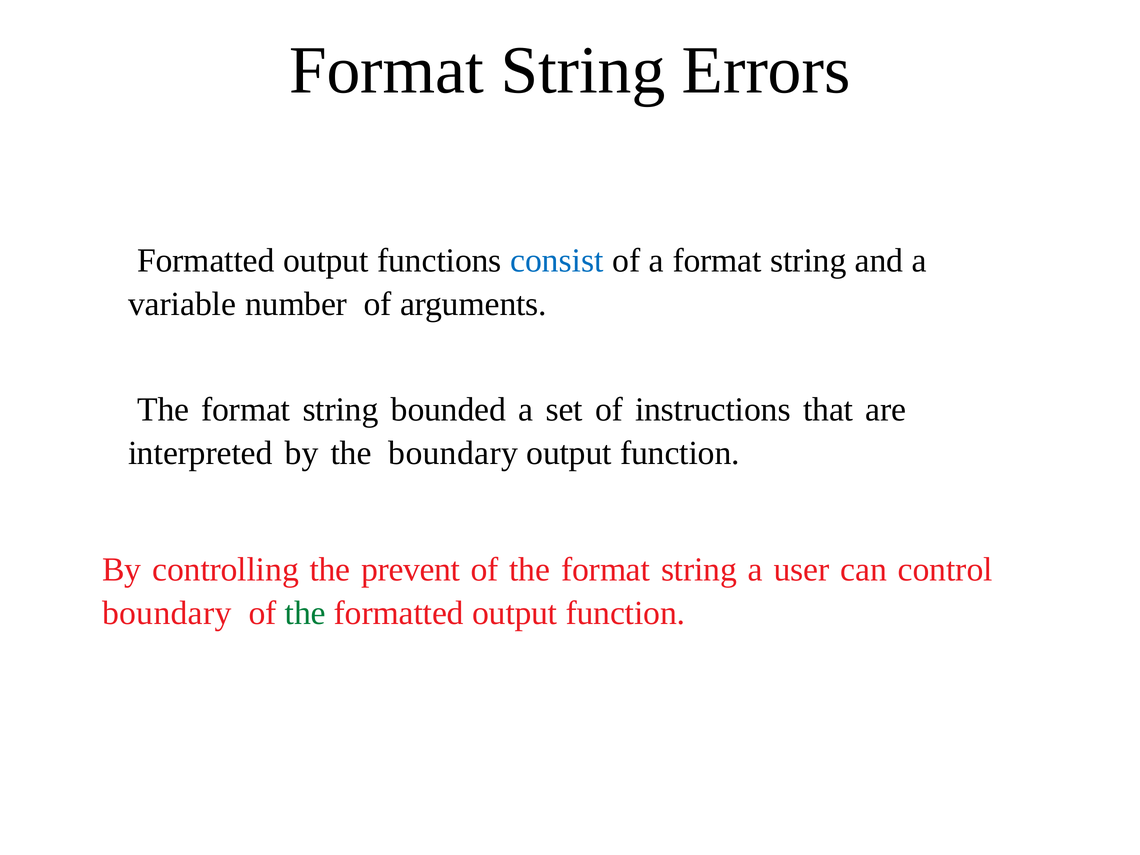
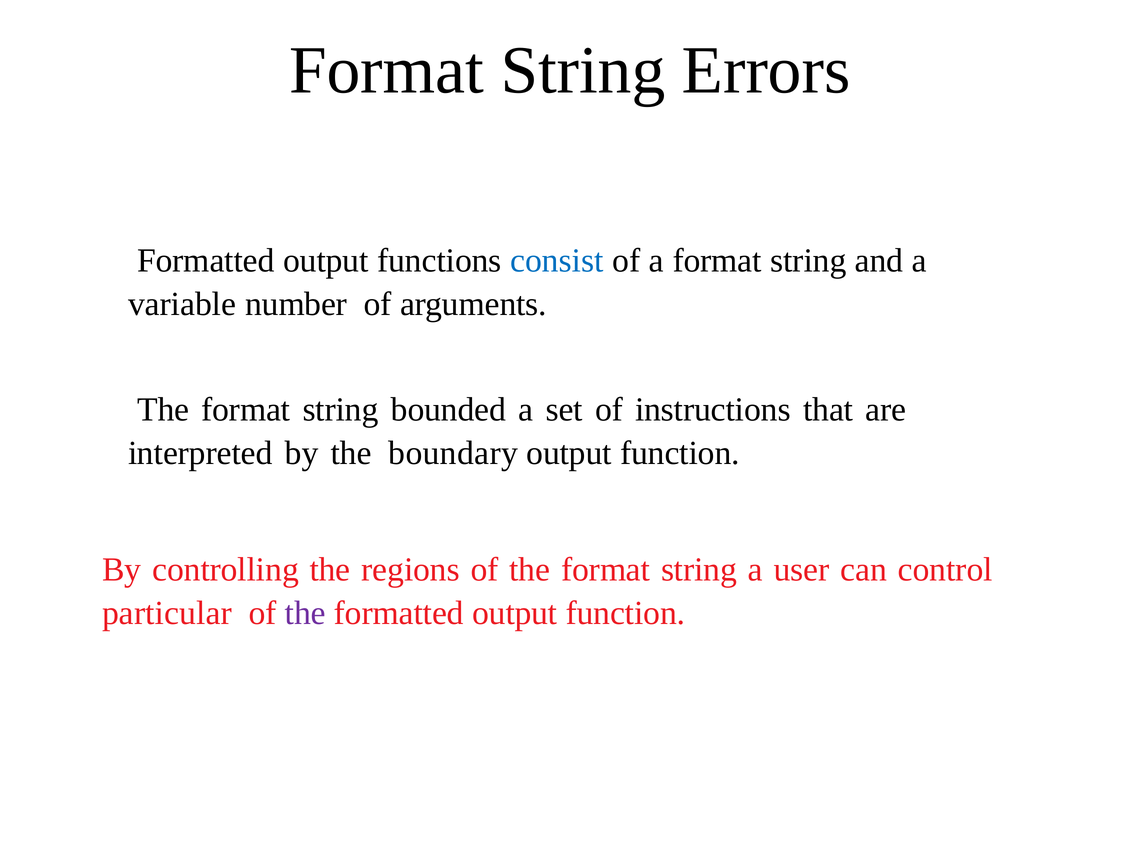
prevent: prevent -> regions (411, 570)
boundary: boundary -> particular (167, 613)
the colour: green -> purple (305, 613)
